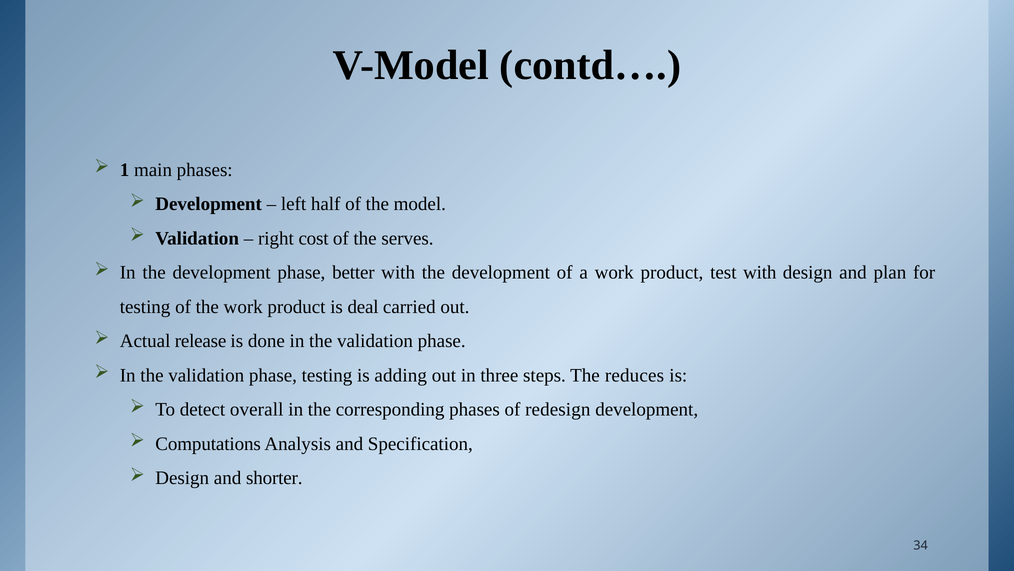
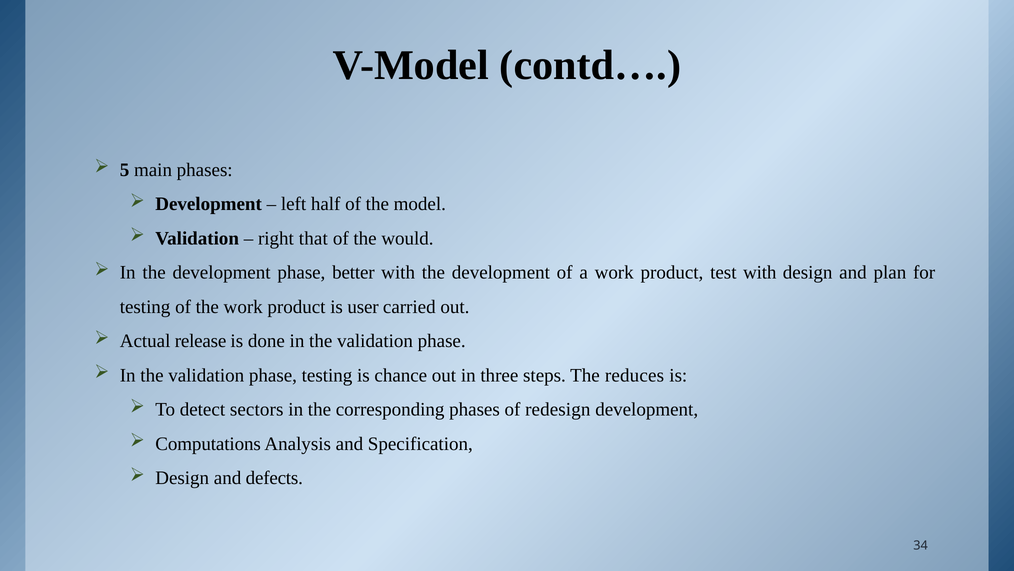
1: 1 -> 5 (125, 170)
cost: cost -> that (313, 238)
serves: serves -> would (408, 238)
deal: deal -> user (363, 307)
adding: adding -> chance (401, 375)
overall: overall -> sectors (257, 409)
shorter: shorter -> defects (274, 478)
